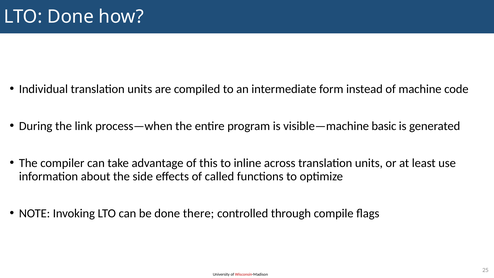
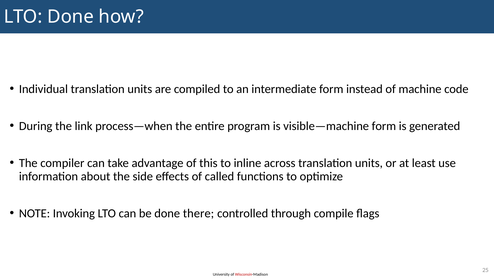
visible—machine basic: basic -> form (384, 126)
